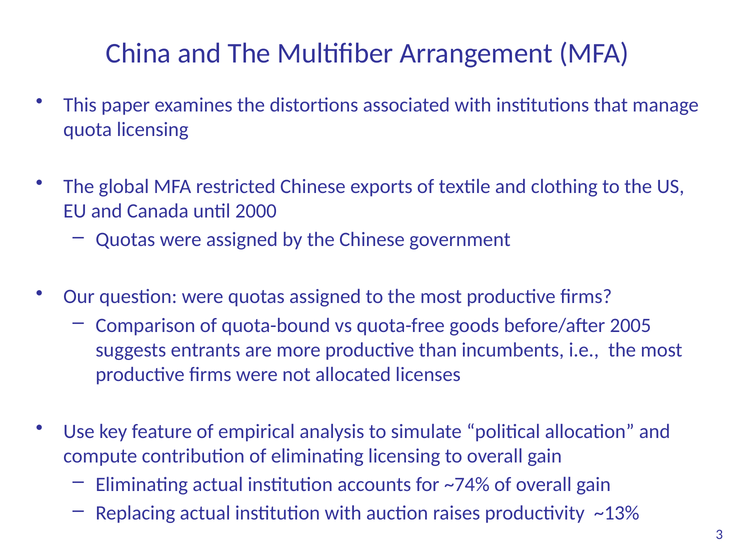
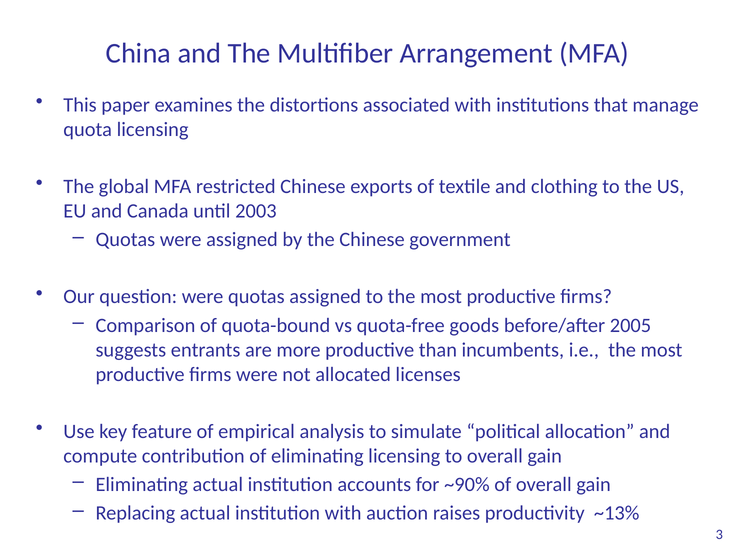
2000: 2000 -> 2003 (256, 211)
~74%: ~74% -> ~90% (467, 485)
